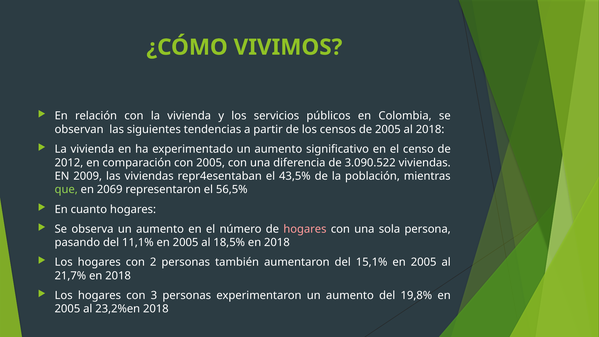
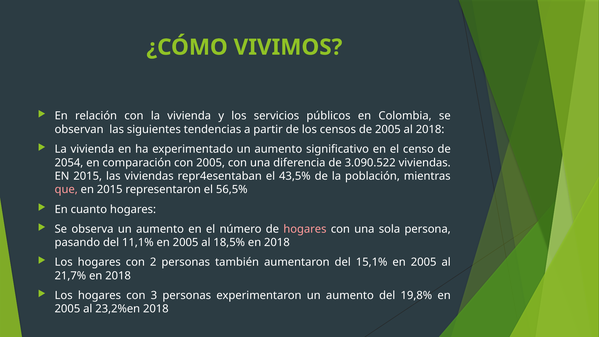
2012: 2012 -> 2054 (69, 163)
2009: 2009 -> 2015 (88, 176)
que colour: light green -> pink (66, 190)
2069: 2069 -> 2015 (110, 190)
